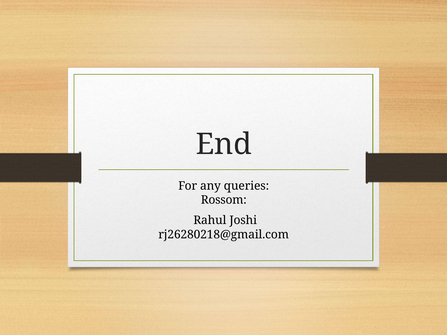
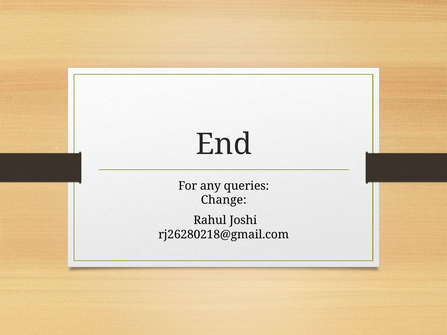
Rossom: Rossom -> Change (224, 200)
